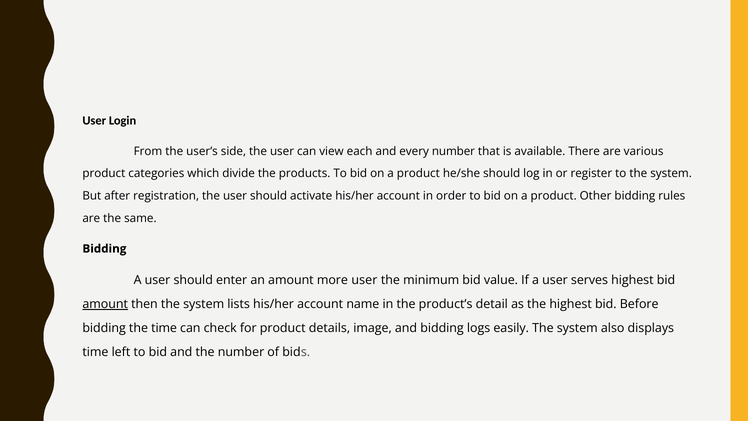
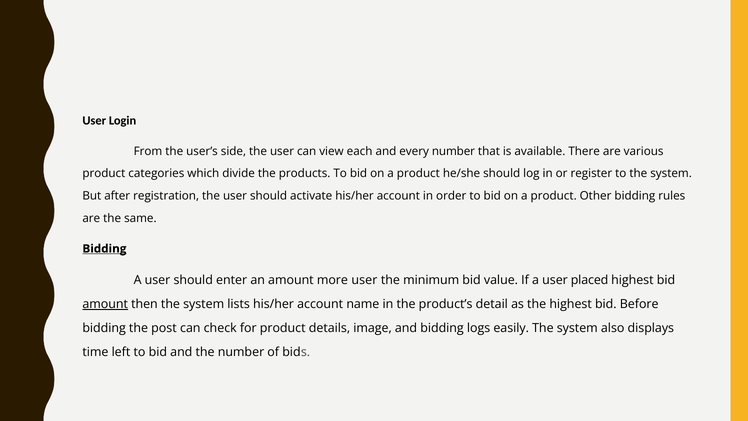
Bidding underline: none -> present (104, 249)
serves: serves -> placed (590, 280)
the time: time -> post (164, 328)
